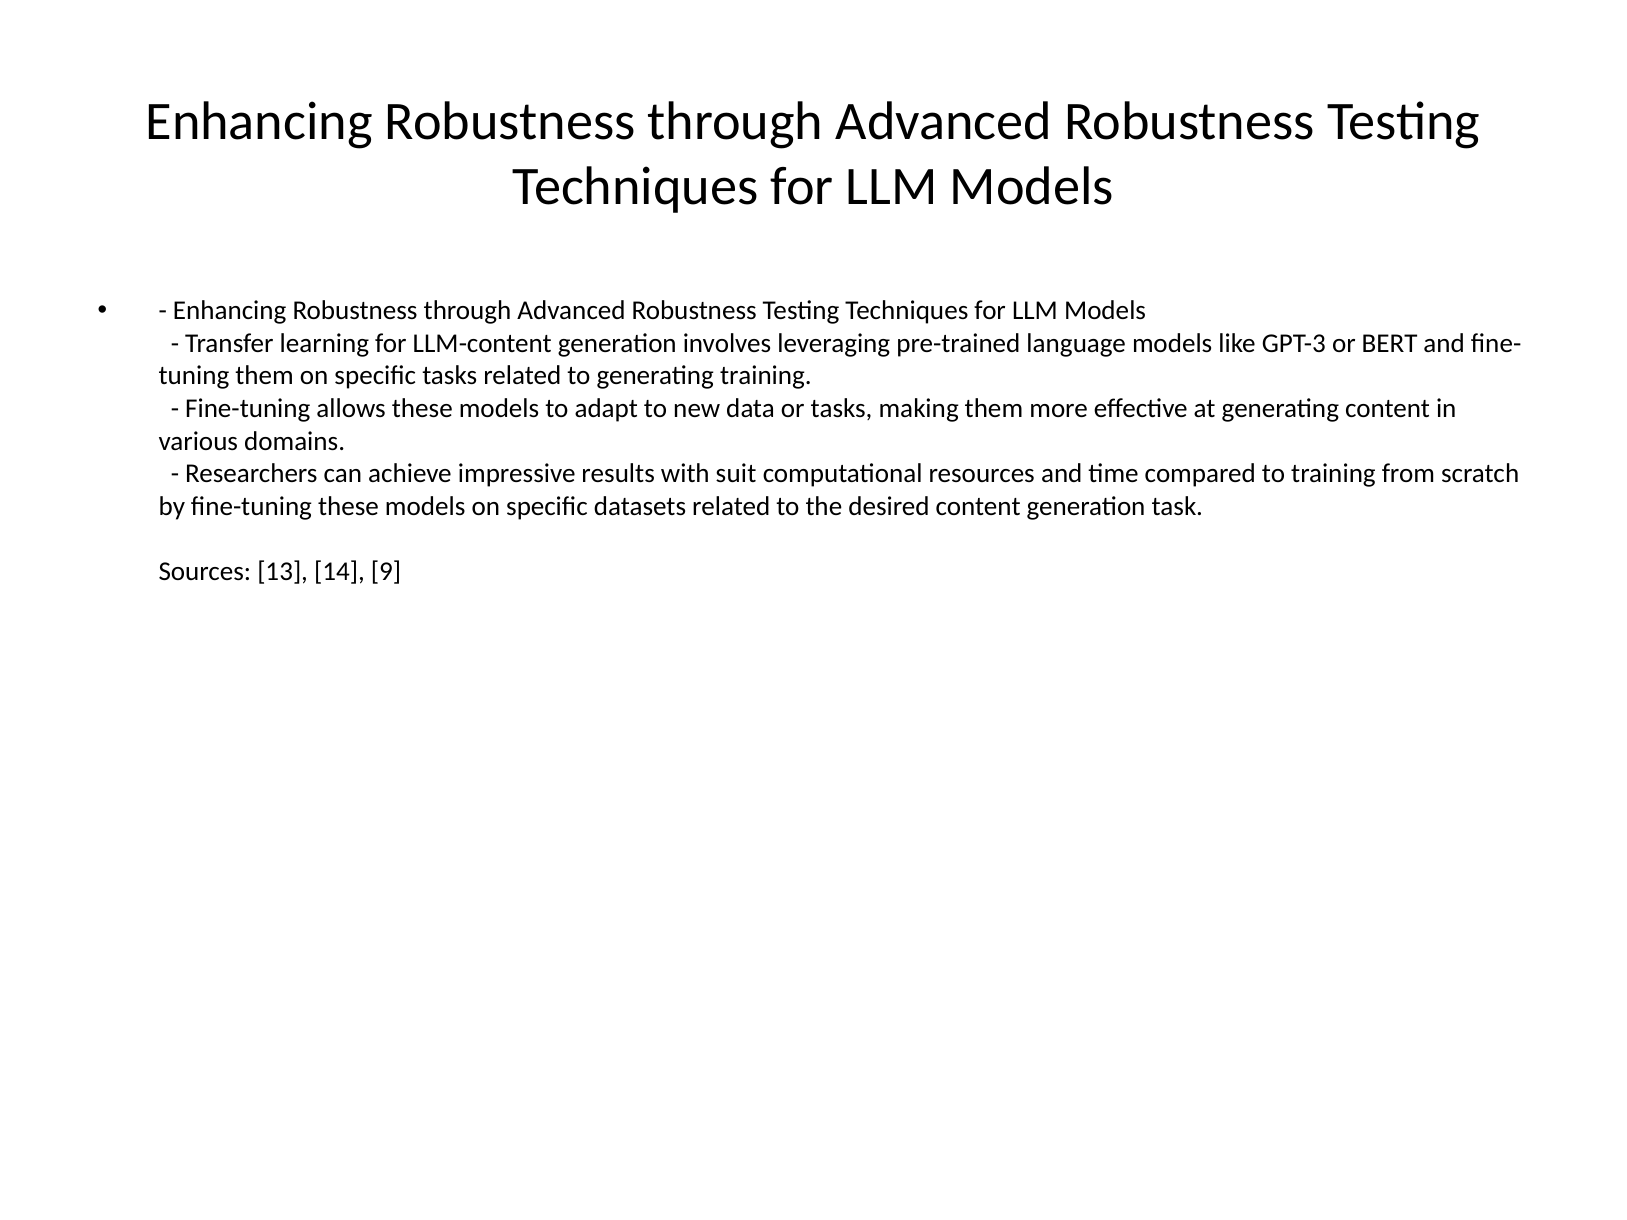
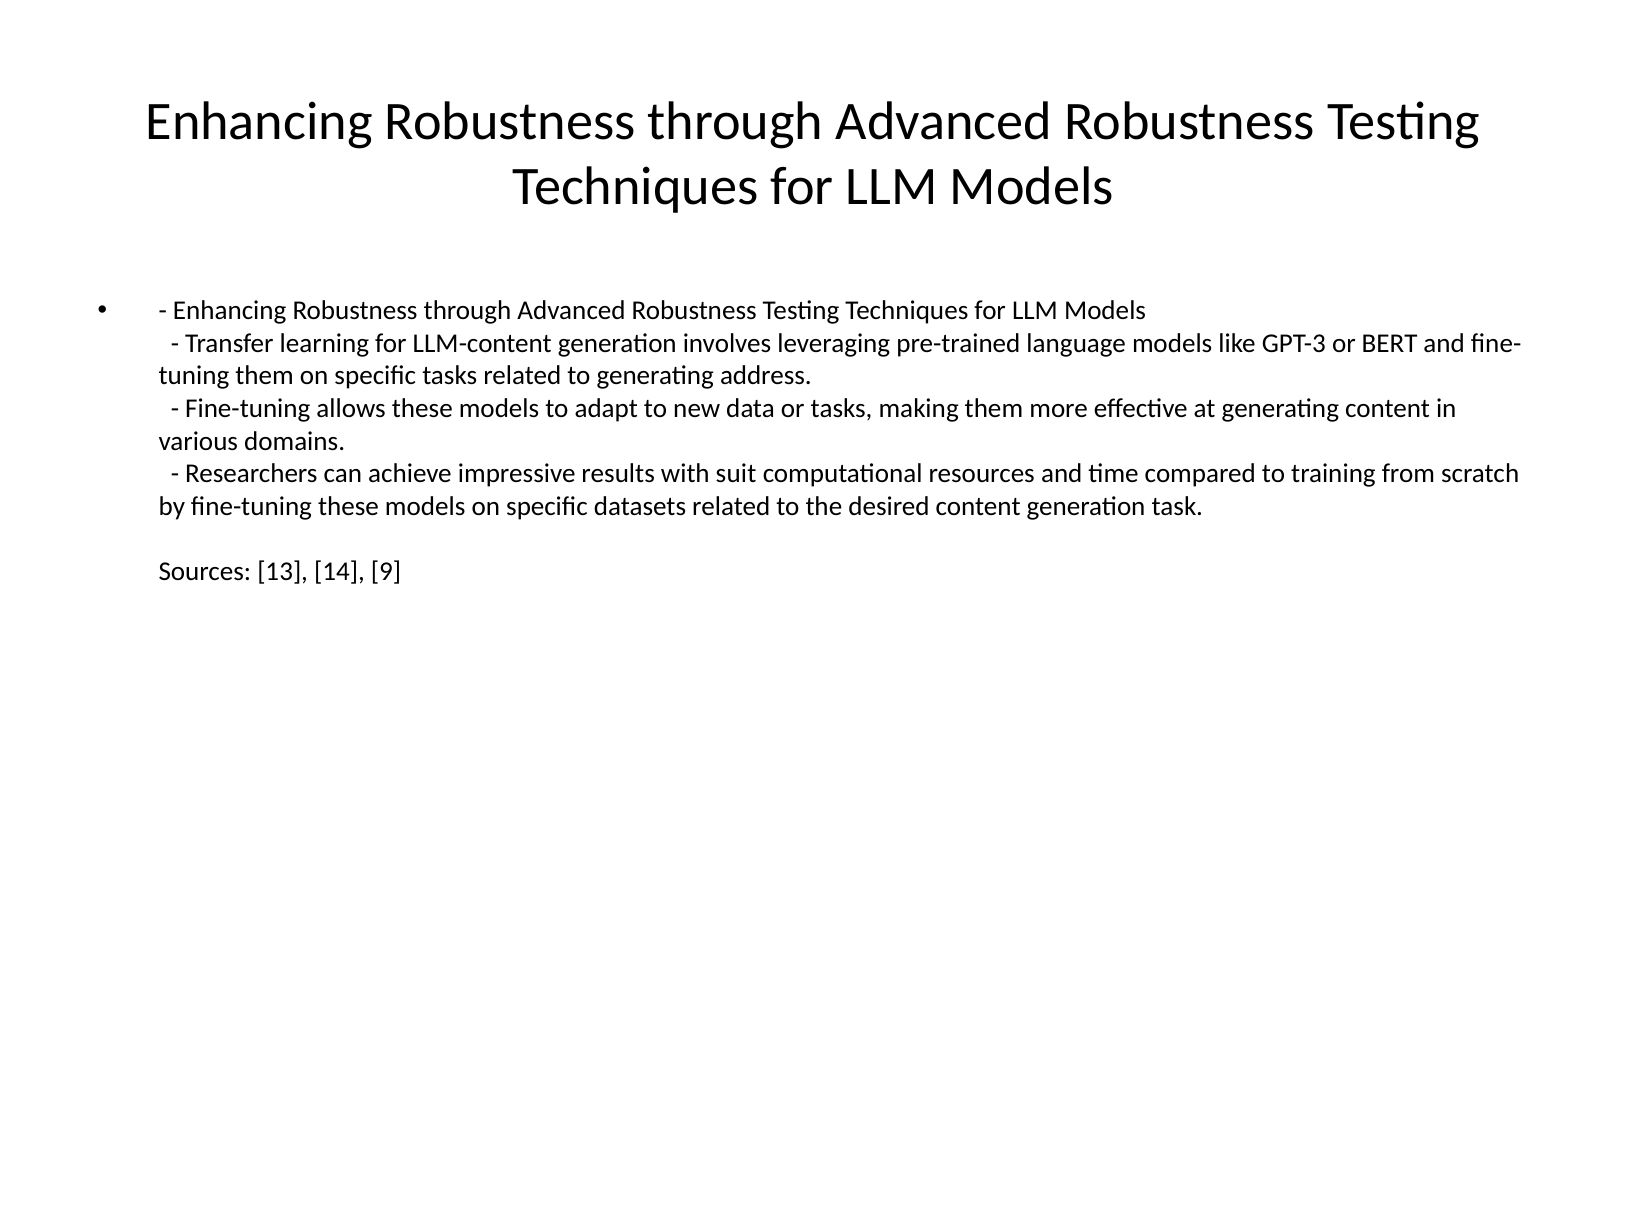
generating training: training -> address (766, 376)
